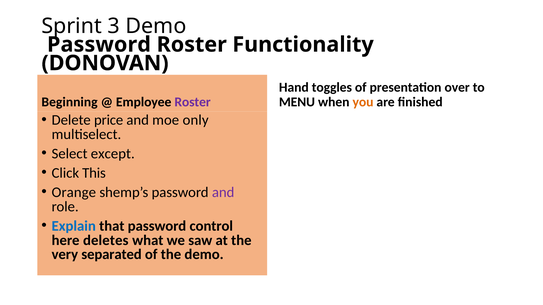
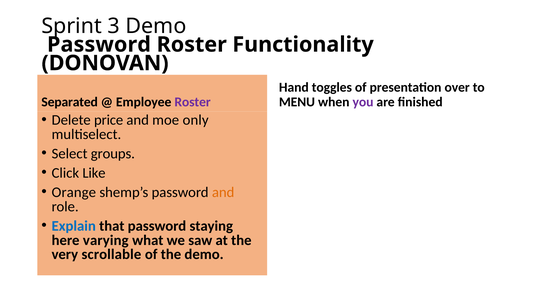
Beginning: Beginning -> Separated (70, 102)
you colour: orange -> purple (363, 102)
except: except -> groups (113, 154)
This: This -> Like (94, 173)
and colour: purple -> orange (223, 193)
control: control -> staying (211, 226)
deletes: deletes -> varying (106, 241)
separated: separated -> scrollable (111, 255)
